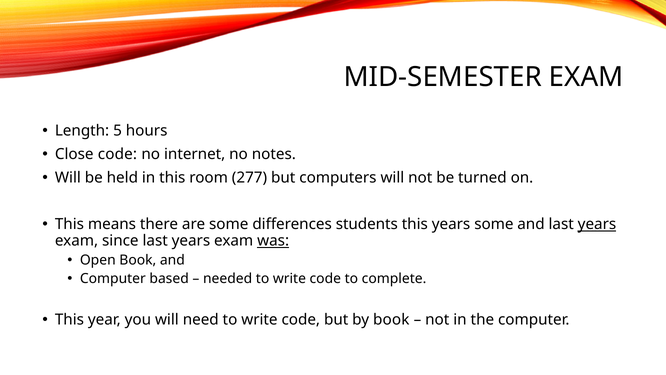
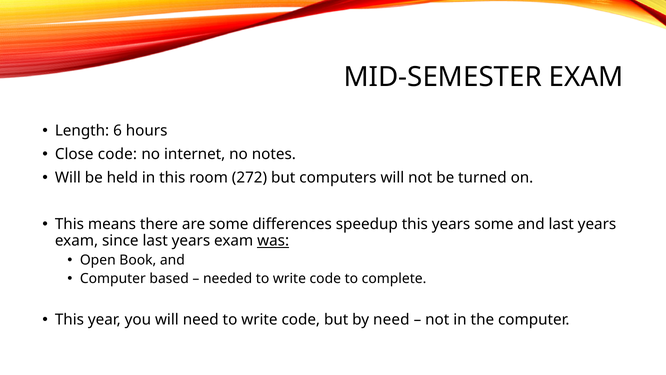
5: 5 -> 6 (118, 131)
277: 277 -> 272 (249, 177)
students: students -> speedup (367, 224)
years underline: present -> none (597, 224)
by book: book -> need (391, 319)
